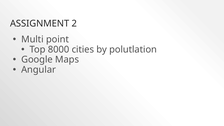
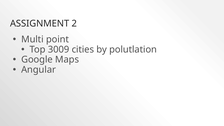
8000: 8000 -> 3009 (59, 49)
